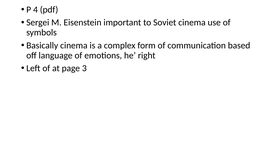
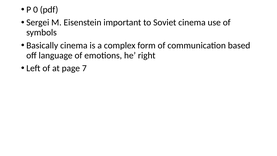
4: 4 -> 0 (36, 10)
3: 3 -> 7 (84, 68)
